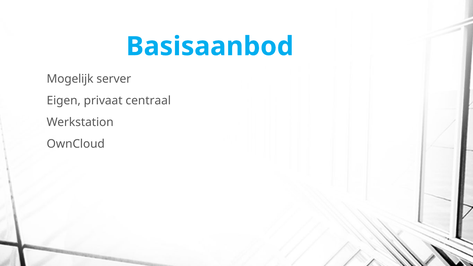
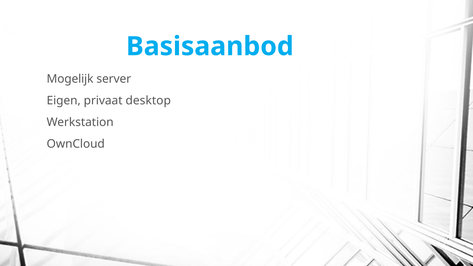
centraal: centraal -> desktop (148, 101)
